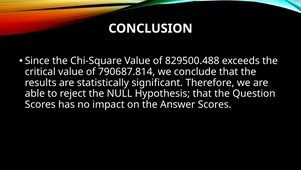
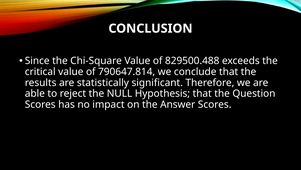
790687.814: 790687.814 -> 790647.814 (127, 72)
